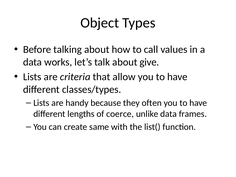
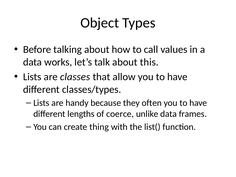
give: give -> this (149, 62)
criteria: criteria -> classes (75, 77)
same: same -> thing (99, 127)
